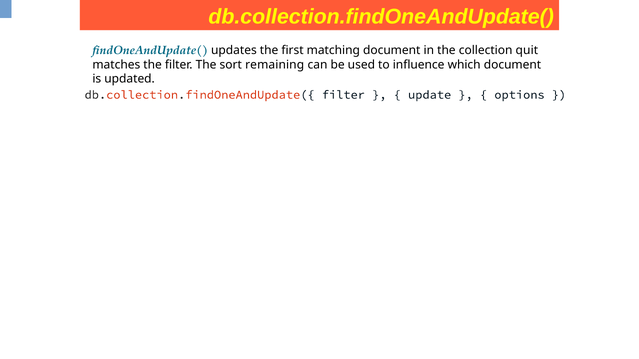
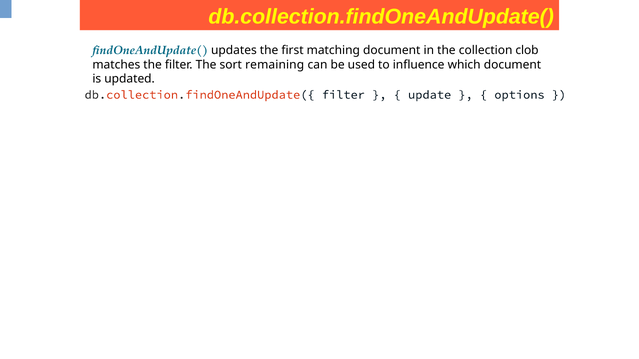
quit: quit -> clob (527, 50)
